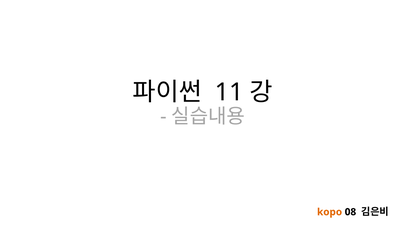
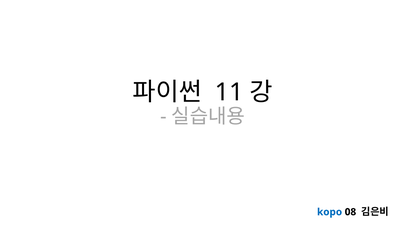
kopo colour: orange -> blue (330, 213)
